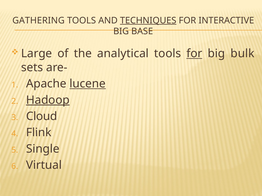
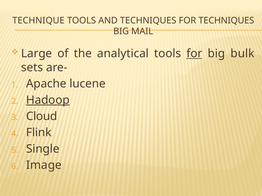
GATHERING: GATHERING -> TECHNIQUE (38, 20)
TECHNIQUES underline: present -> none (148, 20)
FOR INTERACTIVE: INTERACTIVE -> TECHNIQUES (226, 20)
BASE: BASE -> MAIL (142, 31)
lucene underline: present -> none (88, 84)
Virtual: Virtual -> Image (44, 166)
